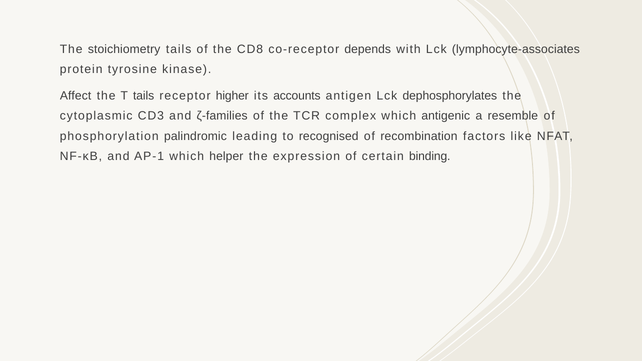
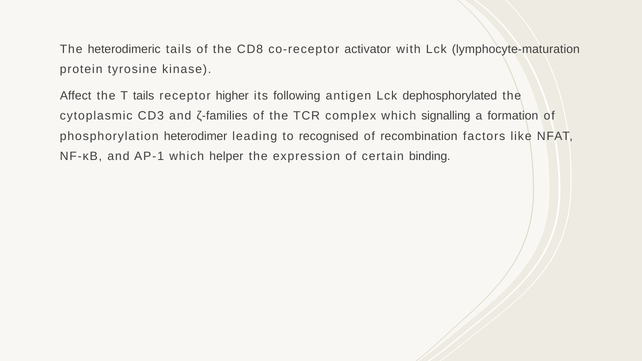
stoichiometry: stoichiometry -> heterodimeric (124, 49)
depends: depends -> activator (368, 49)
lymphocyte-associates: lymphocyte-associates -> lymphocyte-maturation (516, 49)
accounts: accounts -> following (297, 96)
dephosphorylates: dephosphorylates -> dephosphorylated (450, 96)
antigenic: antigenic -> signalling (446, 116)
resemble: resemble -> formation (513, 116)
palindromic: palindromic -> heterodimer (196, 136)
